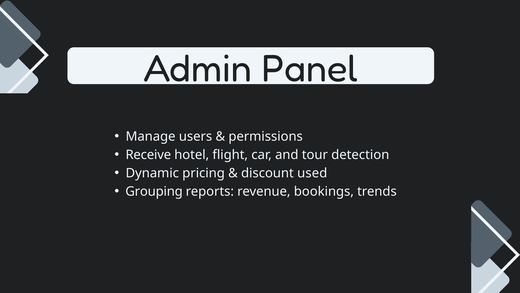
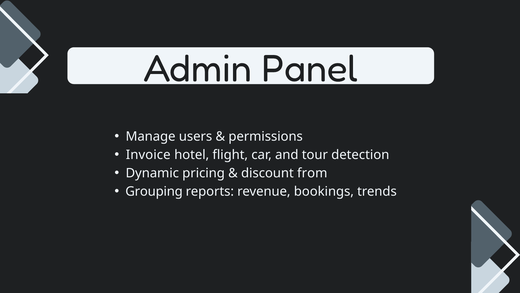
Receive: Receive -> Invoice (148, 155)
used: used -> from (312, 173)
